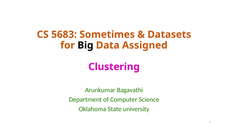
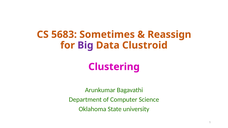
Datasets: Datasets -> Reassign (169, 35)
Big colour: black -> purple (85, 45)
Assigned: Assigned -> Clustroid (145, 45)
